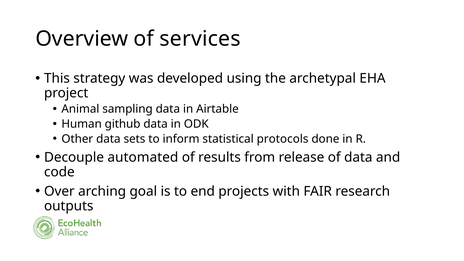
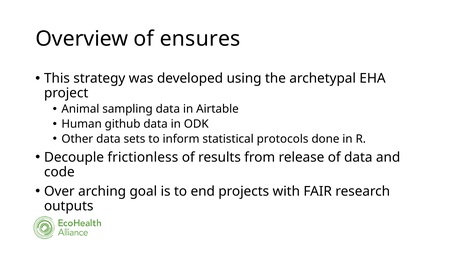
services: services -> ensures (200, 39)
automated: automated -> frictionless (143, 157)
